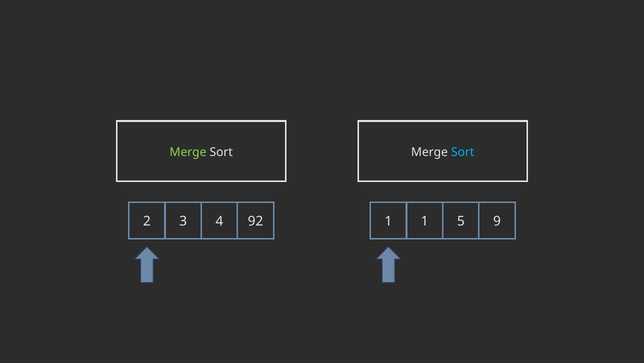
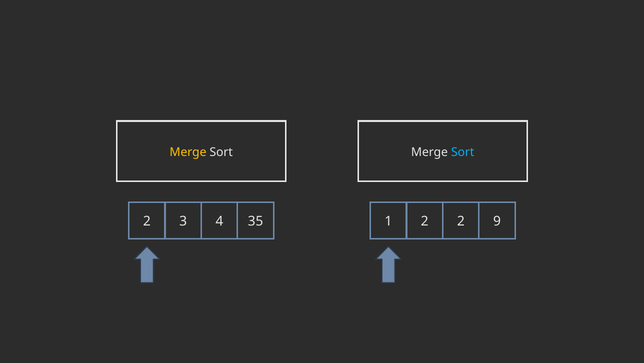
Merge colour: light green -> yellow (188, 152)
92: 92 -> 35 (256, 221)
2 1: 1 -> 2 (425, 221)
1 5: 5 -> 2 (461, 221)
